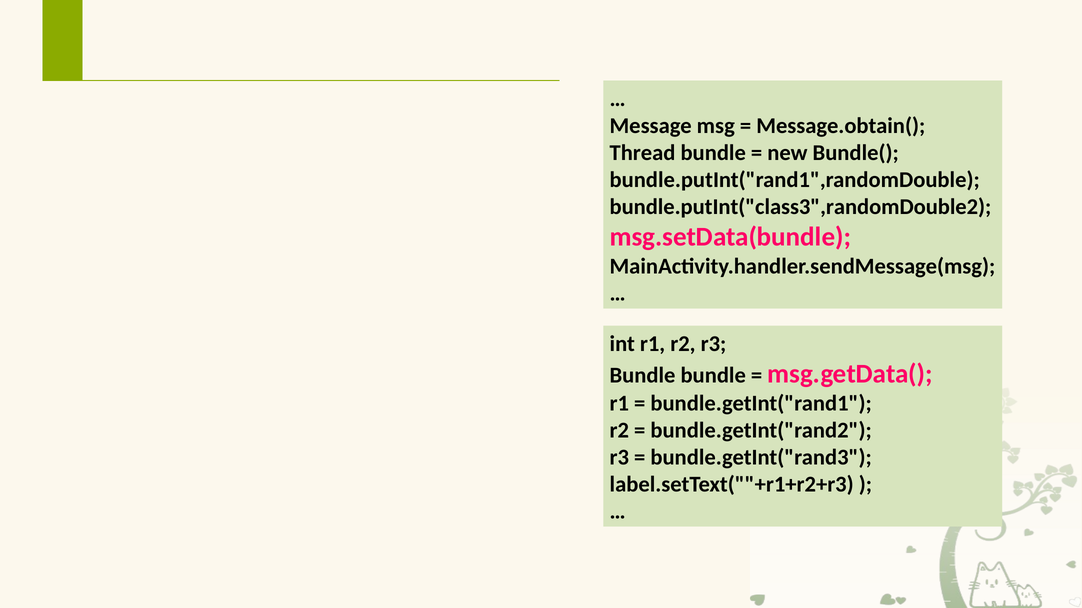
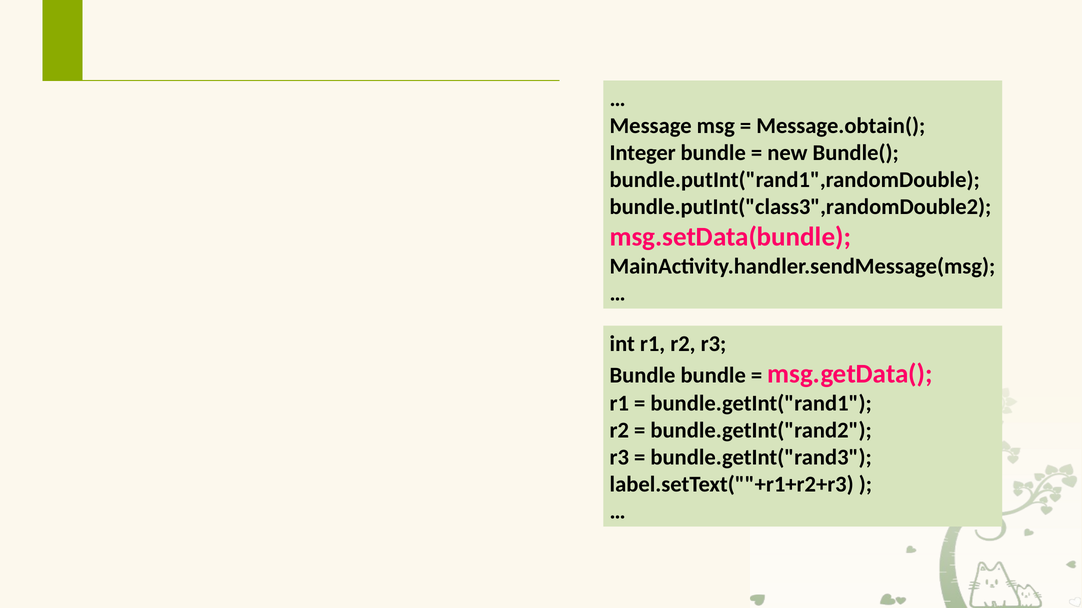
Thread: Thread -> Integer (643, 153)
